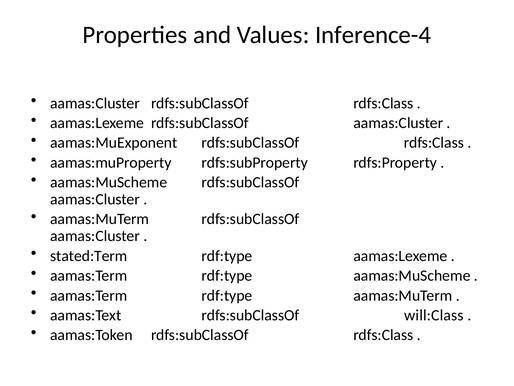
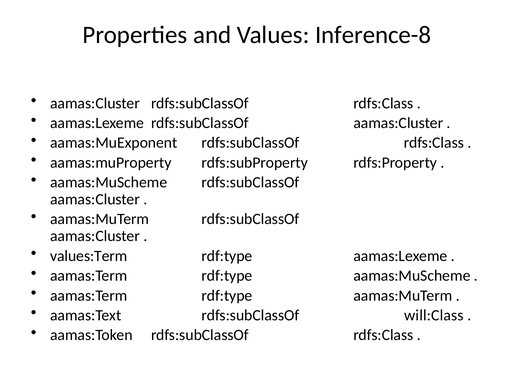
Inference-4: Inference-4 -> Inference-8 (373, 35)
stated:Term: stated:Term -> values:Term (89, 256)
